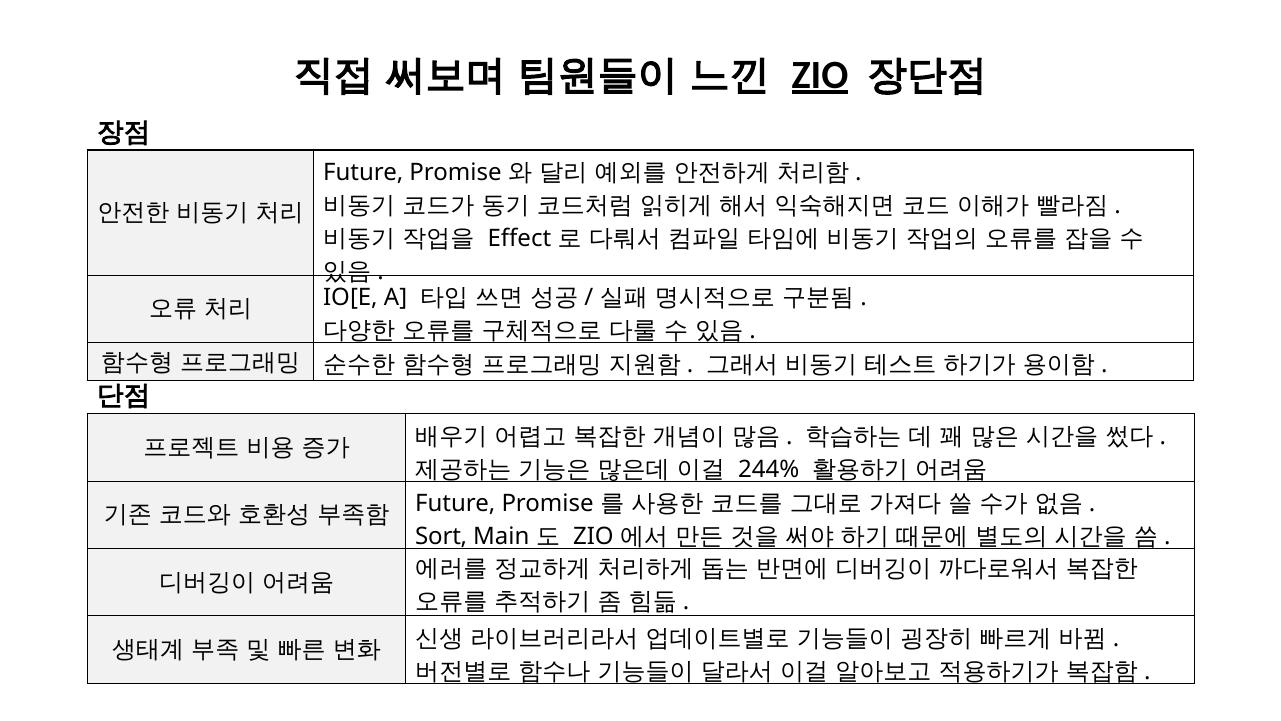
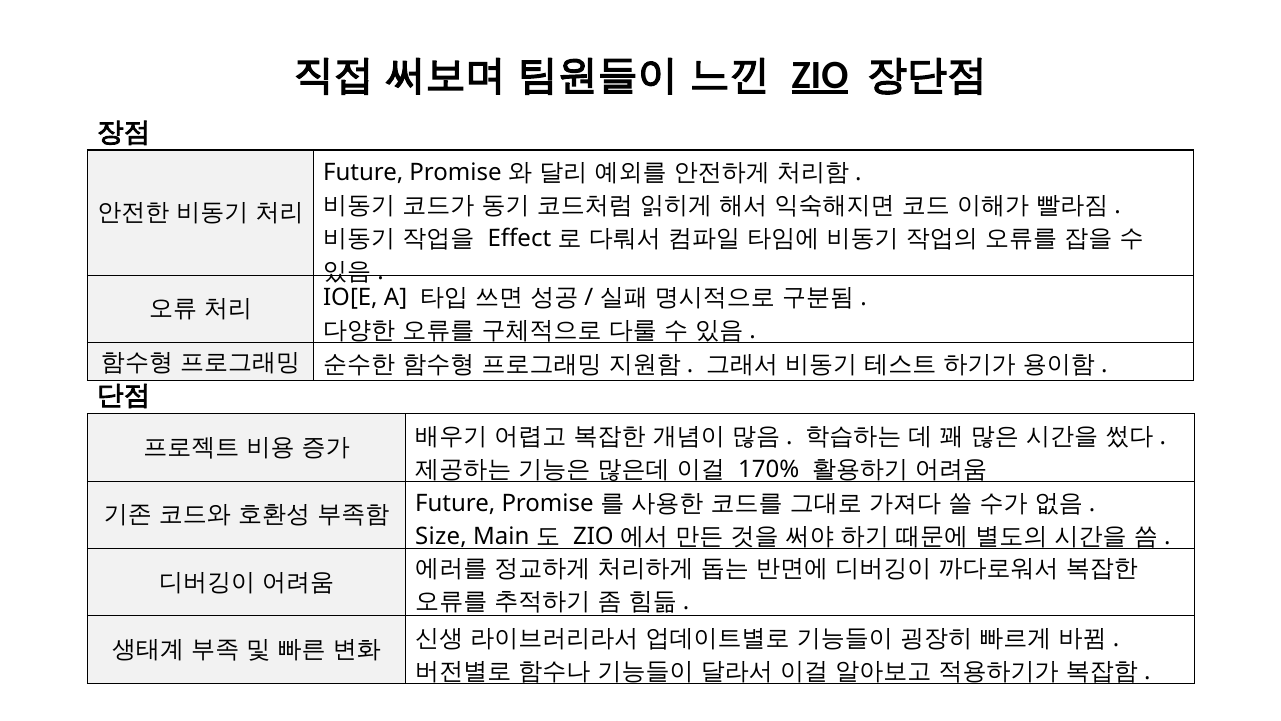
244%: 244% -> 170% (769, 469)
Sort: Sort -> Size (441, 536)
